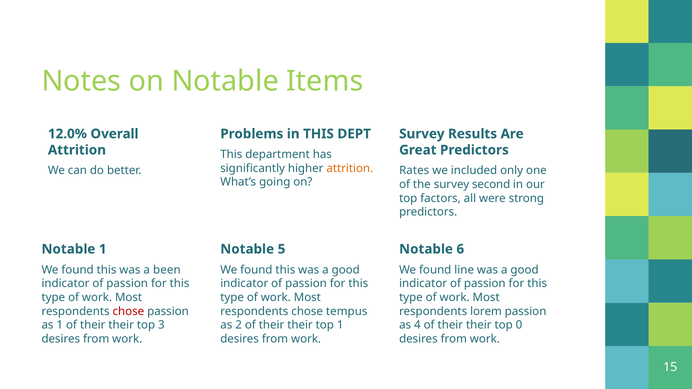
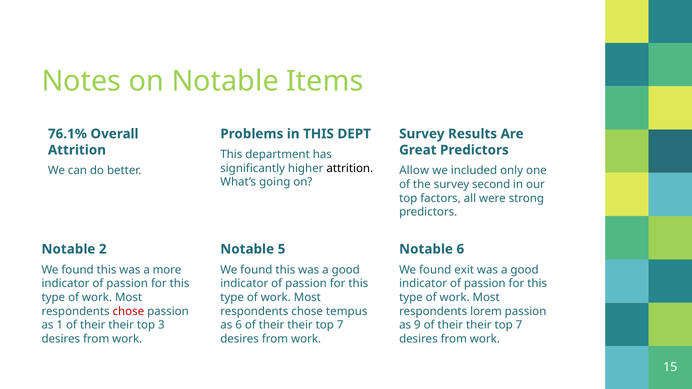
12.0%: 12.0% -> 76.1% (67, 134)
attrition colour: orange -> black (350, 168)
Rates: Rates -> Allow (414, 171)
Notable 1: 1 -> 2 (103, 249)
been: been -> more (167, 270)
line: line -> exit (464, 270)
as 2: 2 -> 6 (239, 325)
1: 1 -> 7 (340, 325)
4: 4 -> 9 (417, 325)
0: 0 -> 7 (519, 325)
